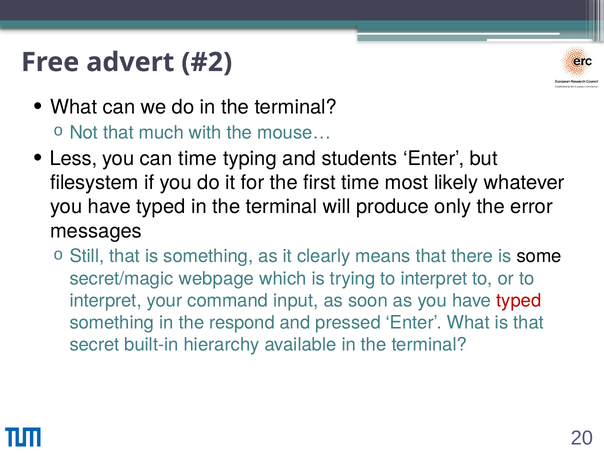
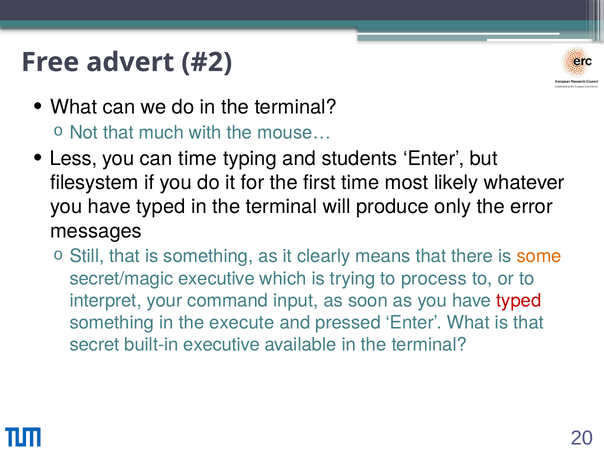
some colour: black -> orange (539, 256)
secret/magic webpage: webpage -> executive (217, 279)
trying to interpret: interpret -> process (434, 279)
respond: respond -> execute (242, 323)
built-in hierarchy: hierarchy -> executive (222, 345)
